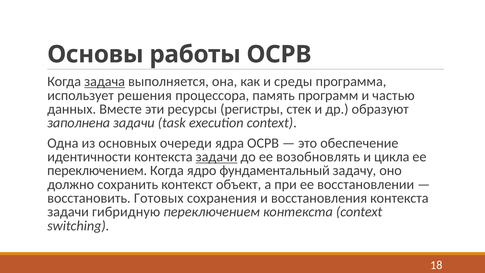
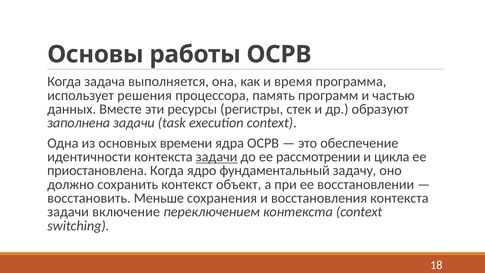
задача underline: present -> none (105, 82)
среды: среды -> время (293, 82)
очереди: очереди -> времени (186, 143)
возобновлять: возобновлять -> рассмотрении (318, 157)
переключением: переключением -> приостановлена (97, 171)
Готовых: Готовых -> Меньше (159, 198)
гибридную: гибридную -> включение (126, 212)
